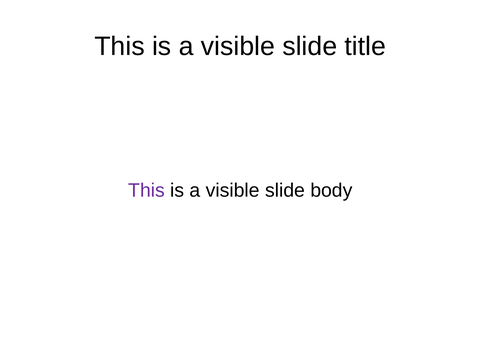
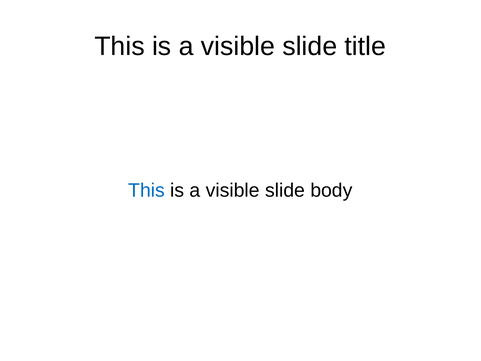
This colour: purple -> blue (147, 190)
